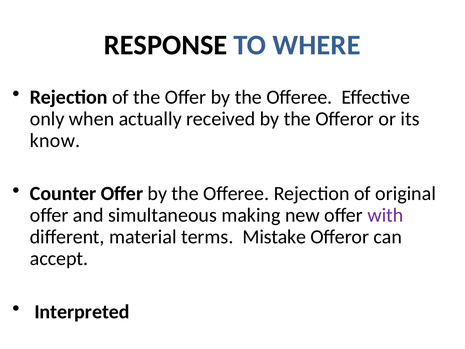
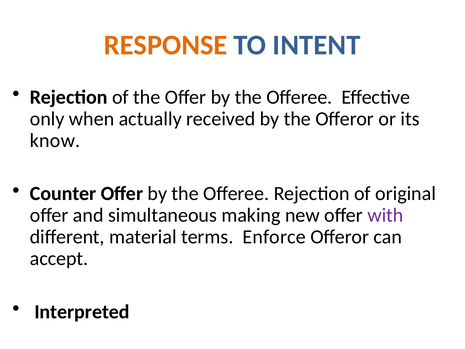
RESPONSE colour: black -> orange (166, 45)
WHERE: WHERE -> INTENT (317, 45)
Mistake: Mistake -> Enforce (274, 237)
